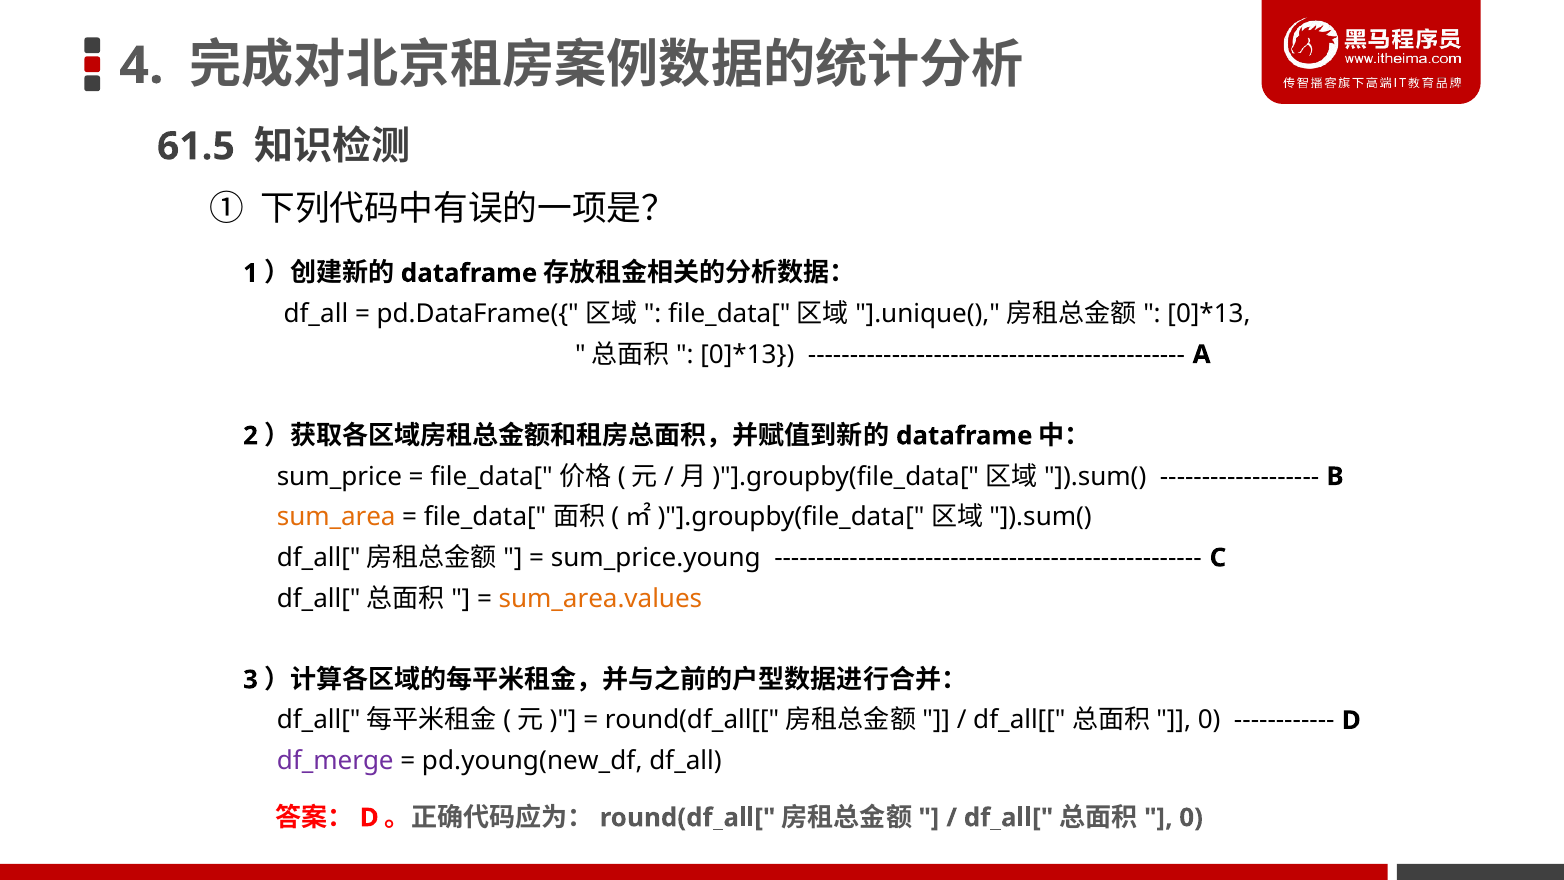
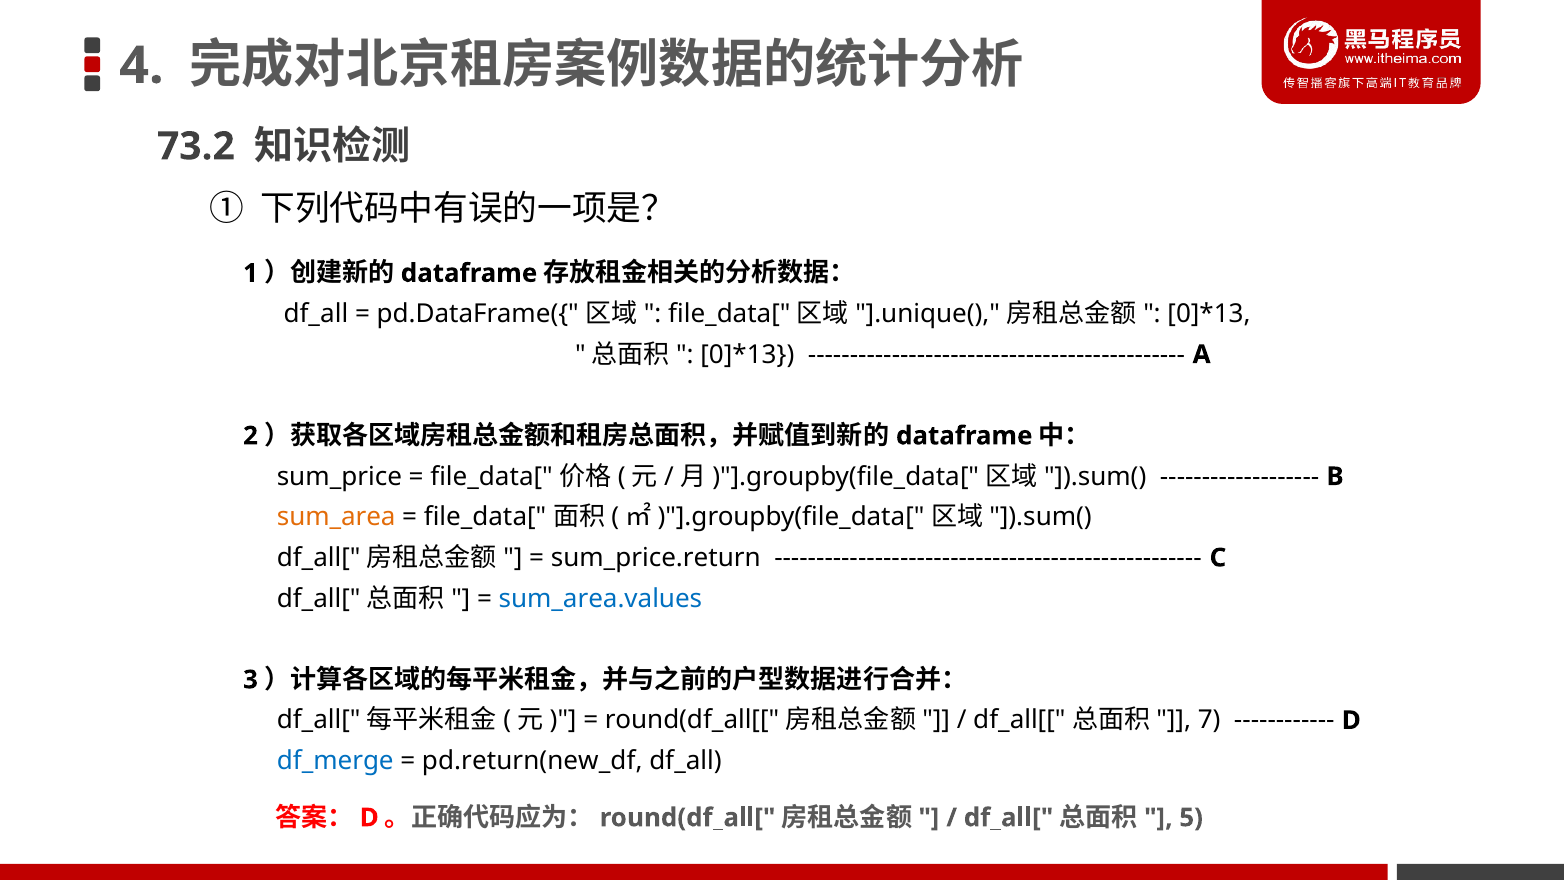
61.5: 61.5 -> 73.2 (196, 146)
sum_price.young: sum_price.young -> sum_price.return (656, 558)
sum_area.values colour: orange -> blue (600, 598)
0: 0 -> 7 (1209, 720)
df_merge colour: purple -> blue (335, 761)
pd.young(new_df: pd.young(new_df -> pd.return(new_df (532, 761)
0: 0 -> 5 (1191, 817)
